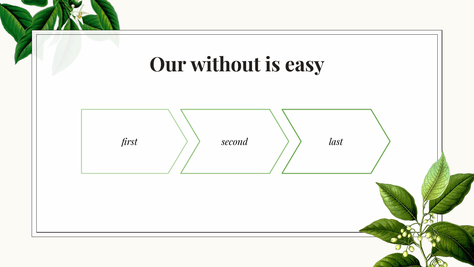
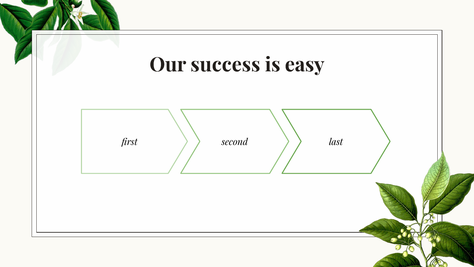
without: without -> success (225, 65)
